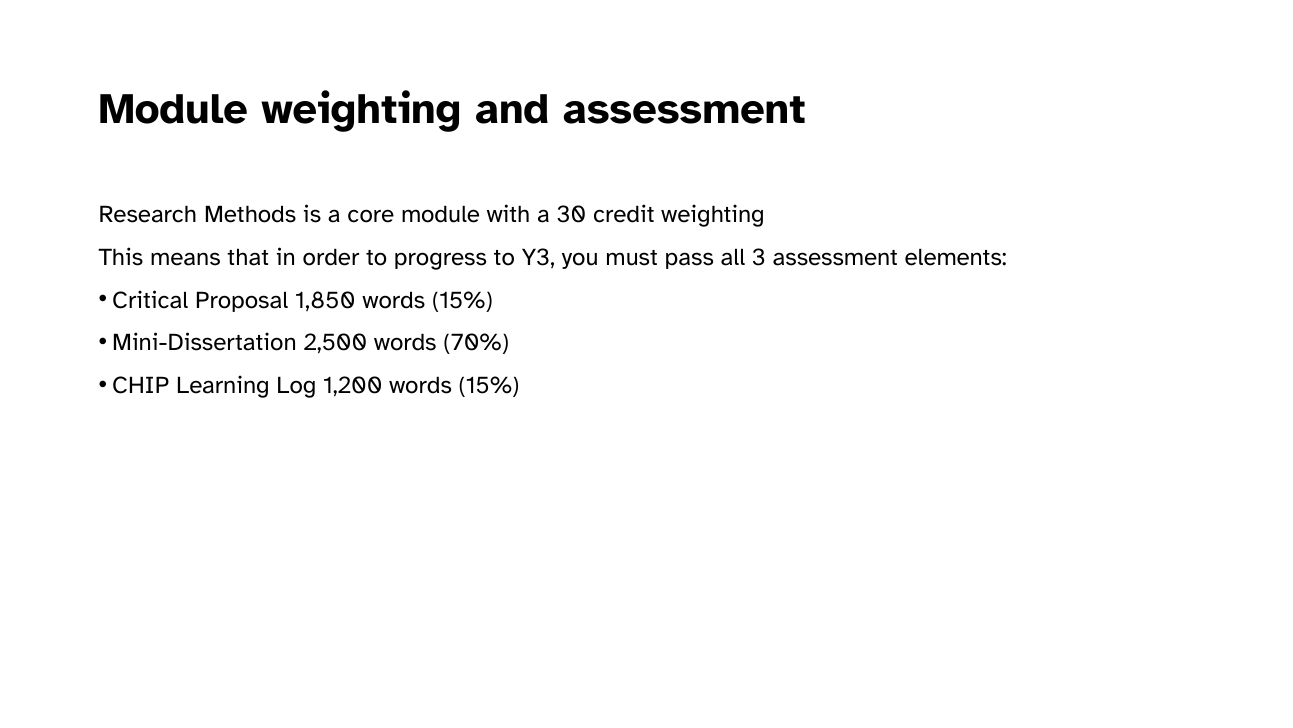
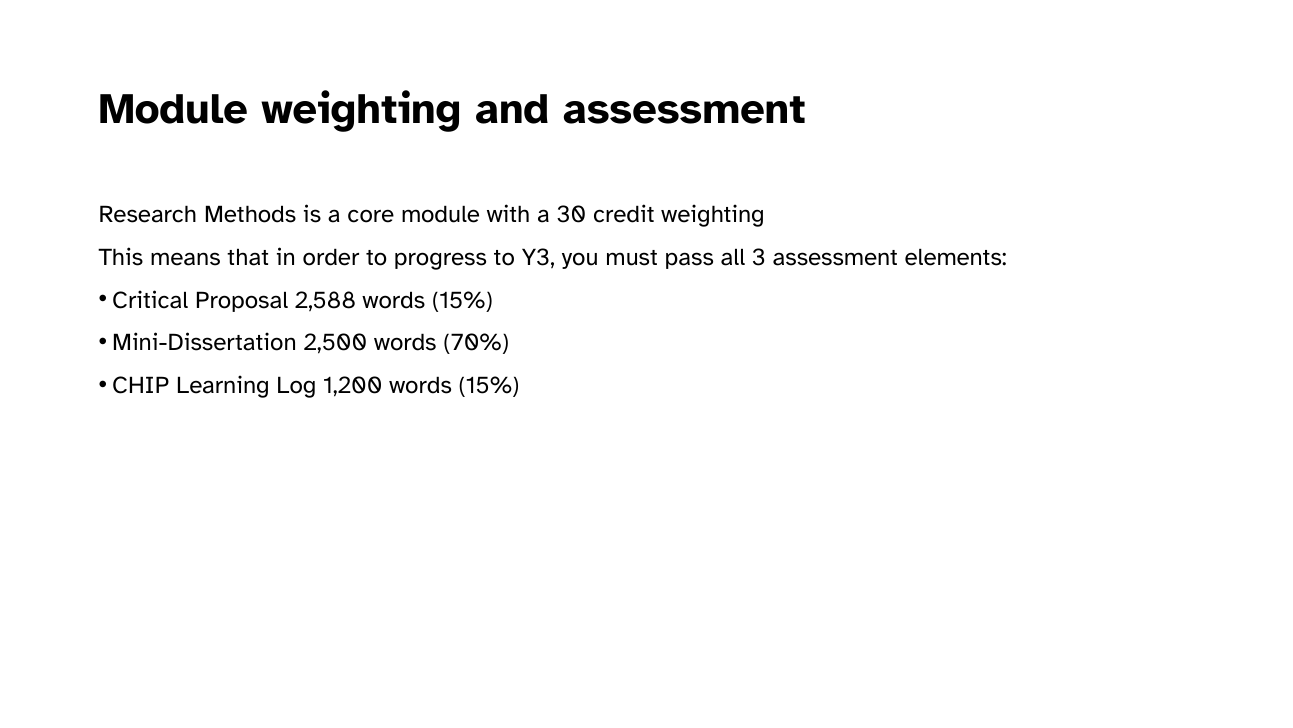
1,850: 1,850 -> 2,588 (326, 300)
